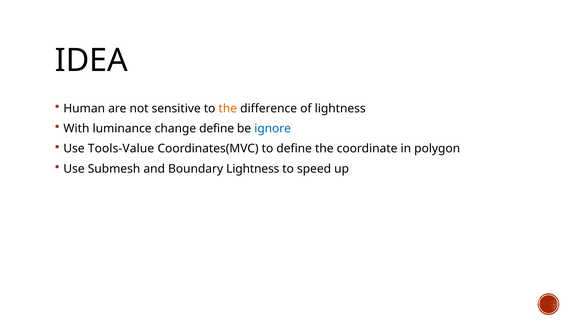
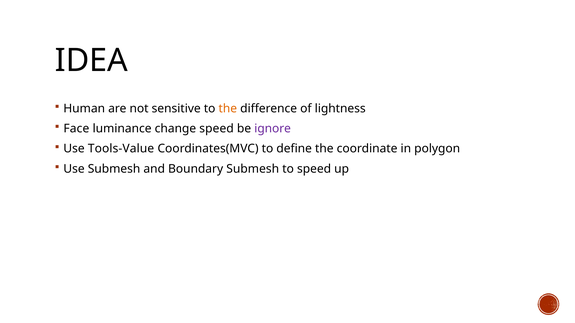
With: With -> Face (76, 129)
change define: define -> speed (217, 129)
ignore colour: blue -> purple (273, 129)
Boundary Lightness: Lightness -> Submesh (253, 169)
